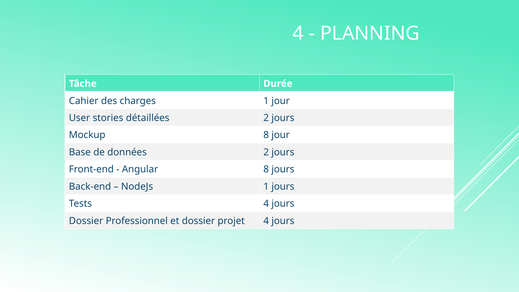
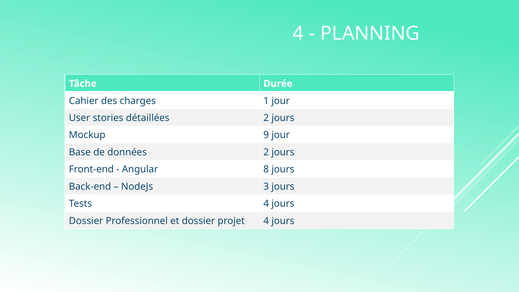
Mockup 8: 8 -> 9 (266, 135)
NodeJs 1: 1 -> 3 (266, 187)
